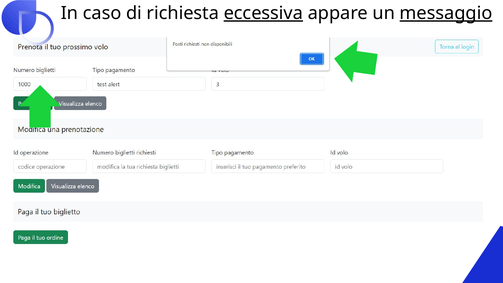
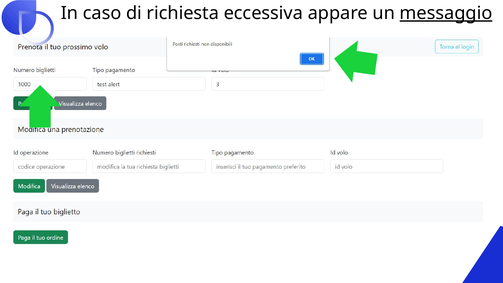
eccessiva underline: present -> none (263, 13)
